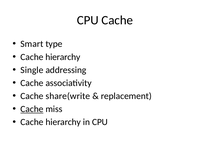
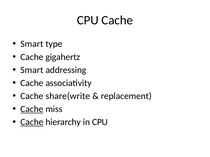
hierarchy: hierarchy -> gigahertz (63, 57)
Single: Single -> Smart (32, 70)
Cache underline: none -> present (32, 122)
